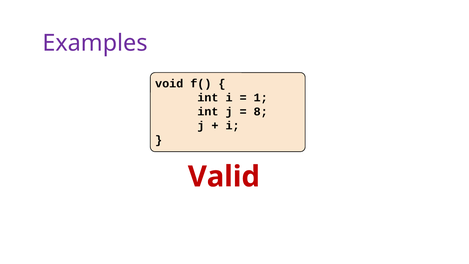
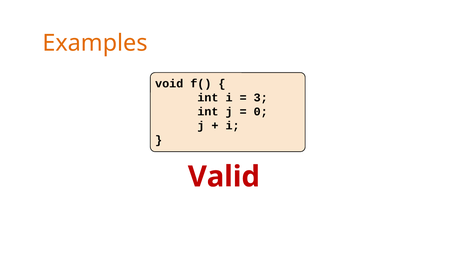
Examples colour: purple -> orange (95, 43)
1: 1 -> 3 (261, 98)
8: 8 -> 0 (261, 112)
